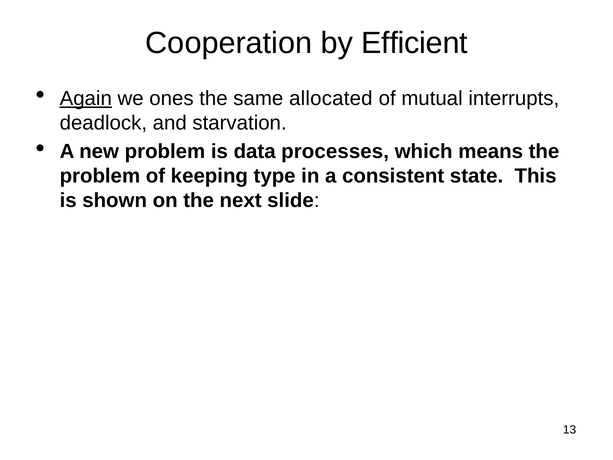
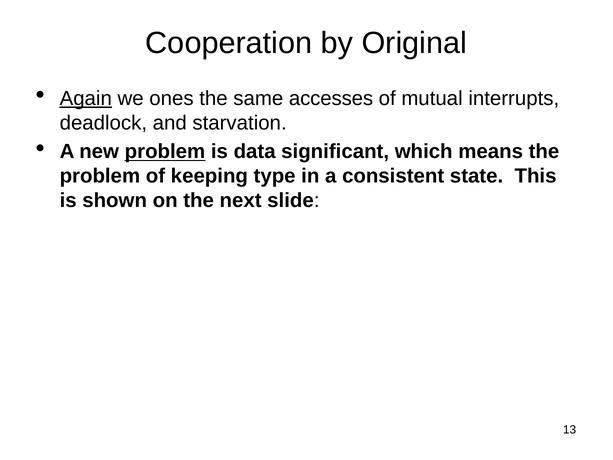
Efficient: Efficient -> Original (414, 43)
allocated: allocated -> accesses (331, 98)
problem underline: none -> present (165, 152)
processes: processes -> significant (335, 152)
